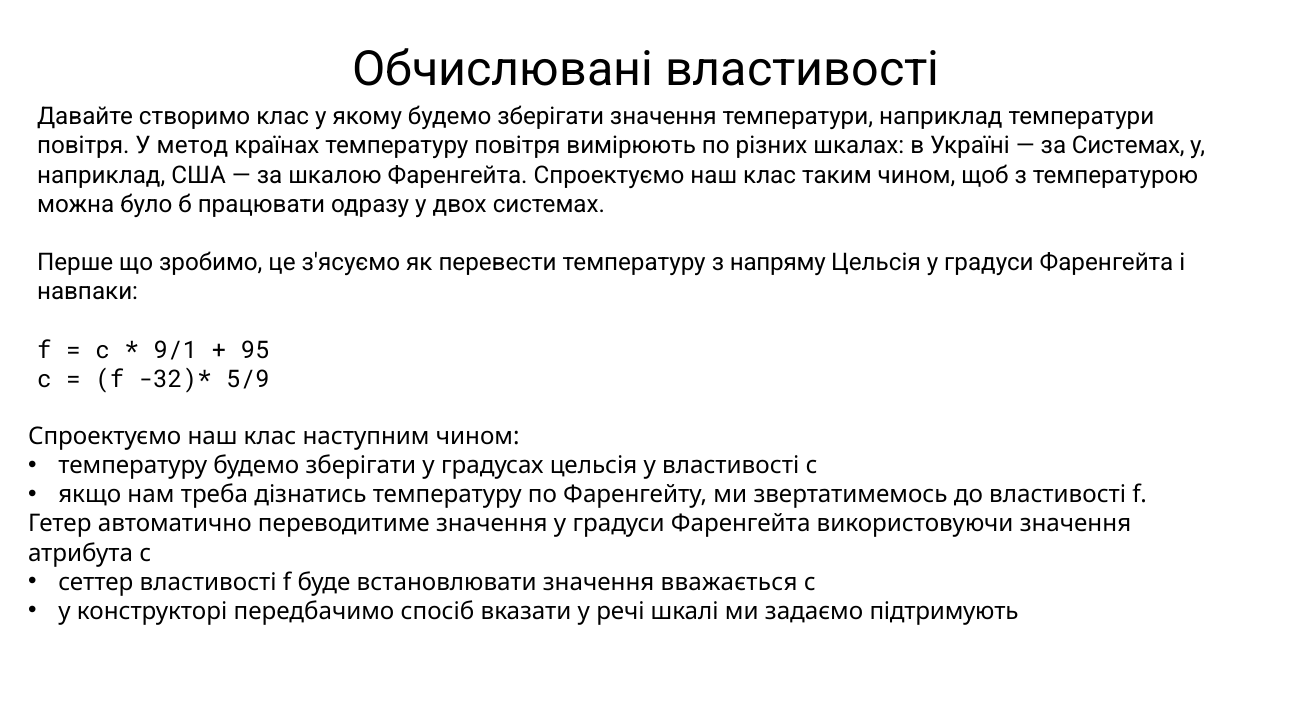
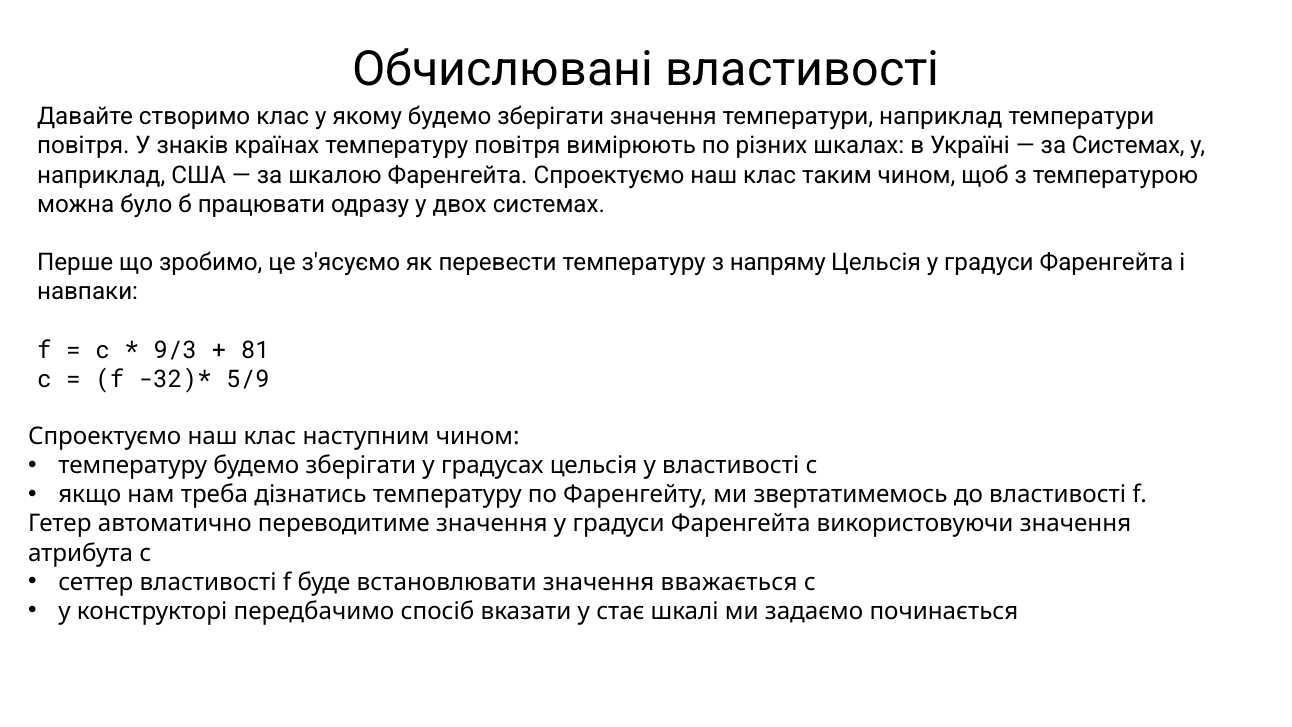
метод: метод -> знаків (193, 146)
9/1: 9/1 -> 9/3 (175, 350)
95: 95 -> 81 (255, 350)
речі: речі -> стає (620, 611)
підтримують: підтримують -> починається (944, 611)
